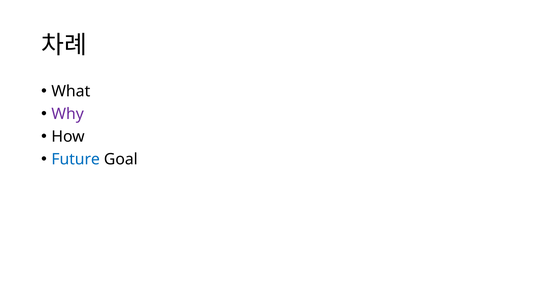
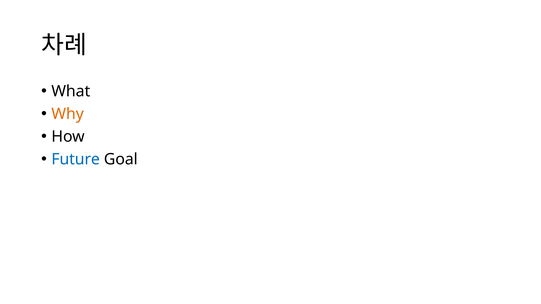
Why colour: purple -> orange (68, 114)
